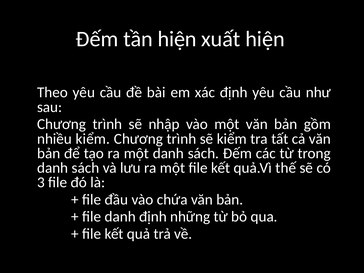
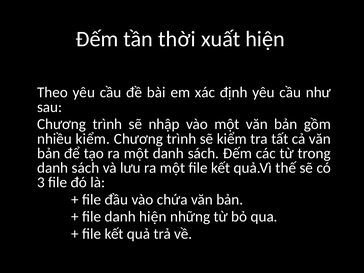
tần hiện: hiện -> thời (177, 39)
danh định: định -> hiện (153, 217)
